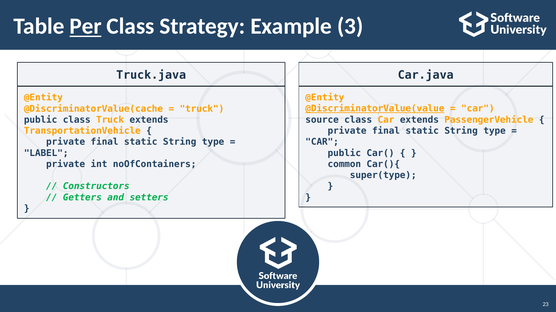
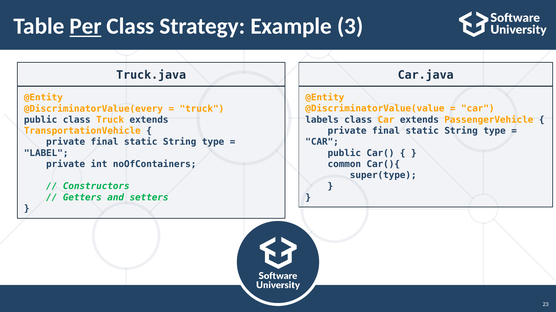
@DiscriminatorValue(value underline: present -> none (375, 109)
@DiscriminatorValue(cache: @DiscriminatorValue(cache -> @DiscriminatorValue(every (93, 109)
source: source -> labels (322, 120)
